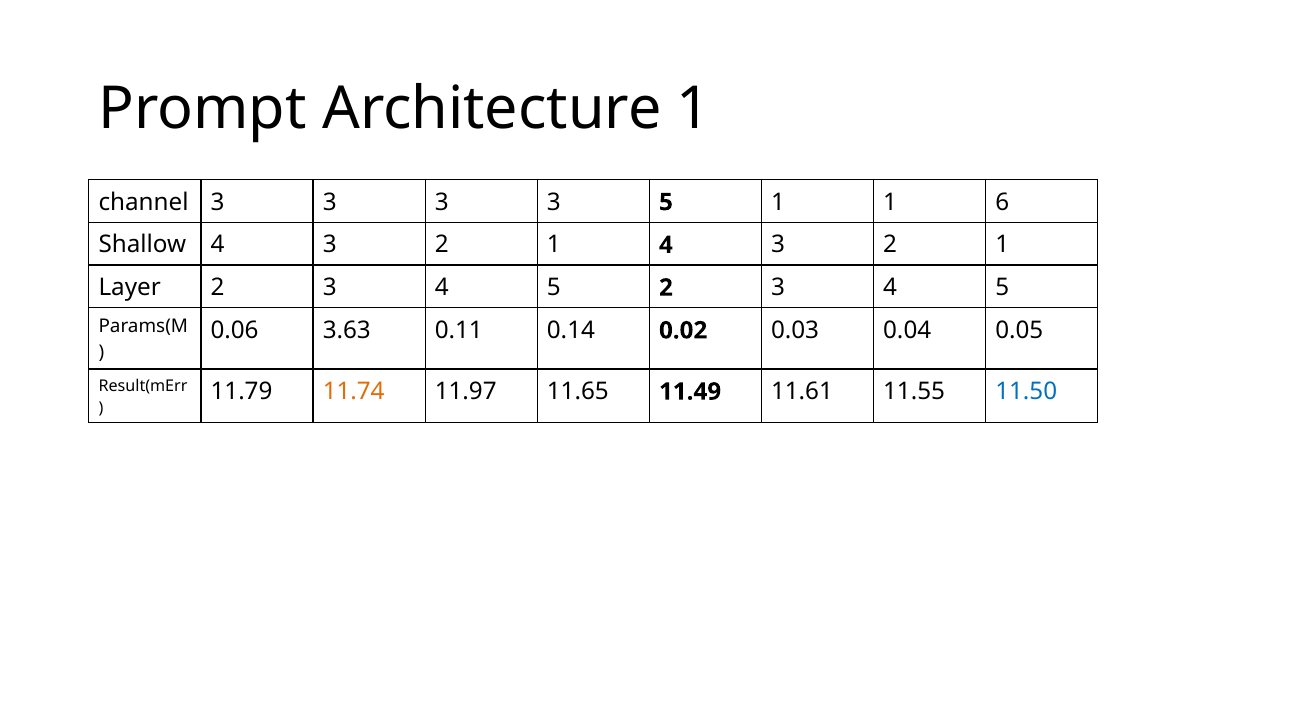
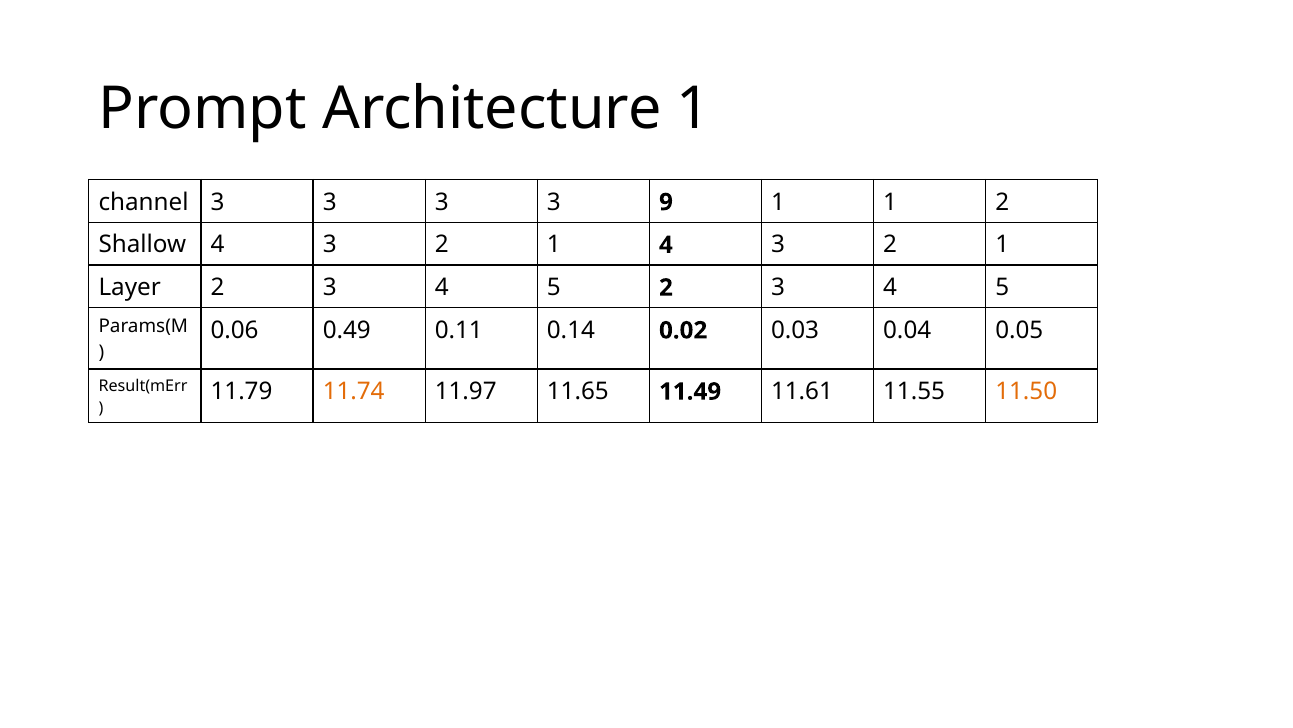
3 5: 5 -> 9 (666, 202)
1 6: 6 -> 2 (1002, 202)
3.63: 3.63 -> 0.49 (347, 330)
11.50 colour: blue -> orange (1026, 391)
